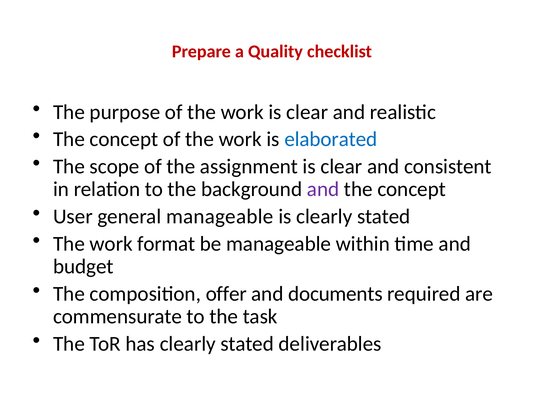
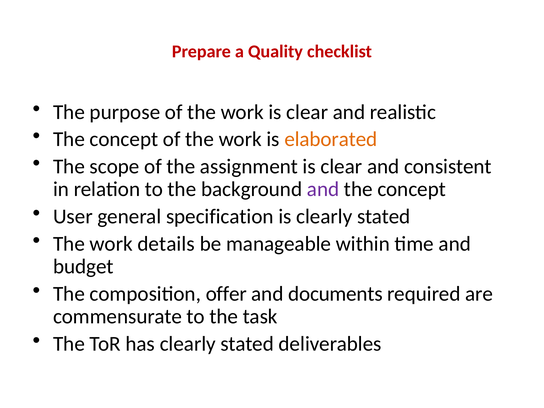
elaborated colour: blue -> orange (331, 139)
general manageable: manageable -> specification (220, 217)
format: format -> details (166, 244)
